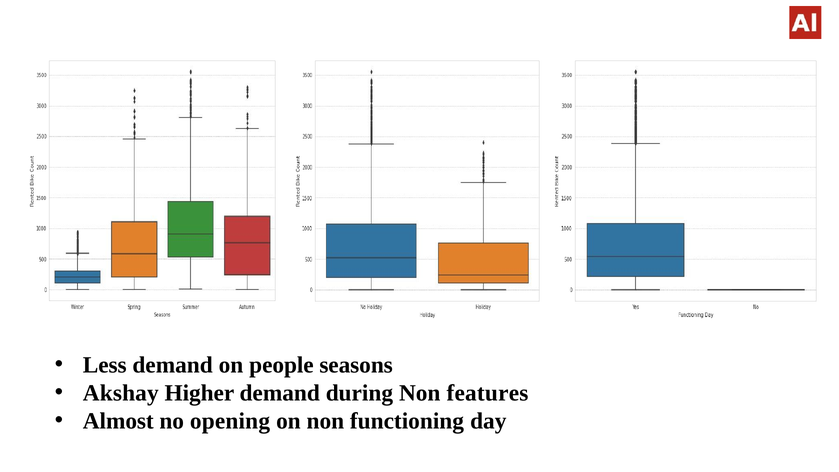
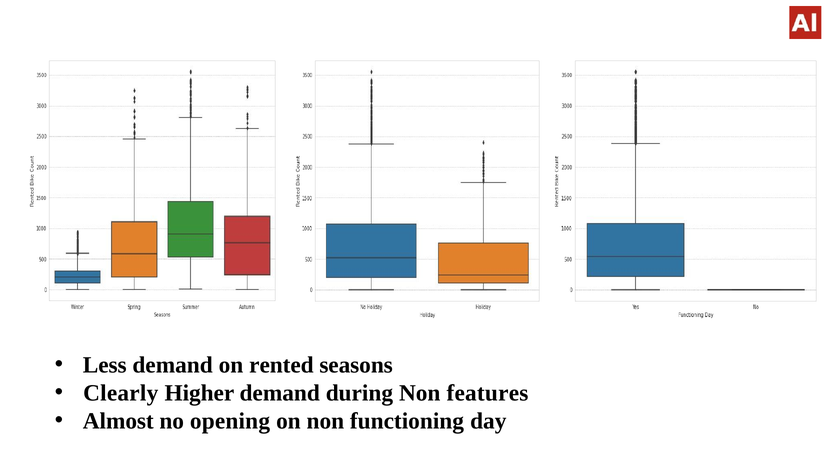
people: people -> rented (281, 365)
Akshay: Akshay -> Clearly (121, 393)
